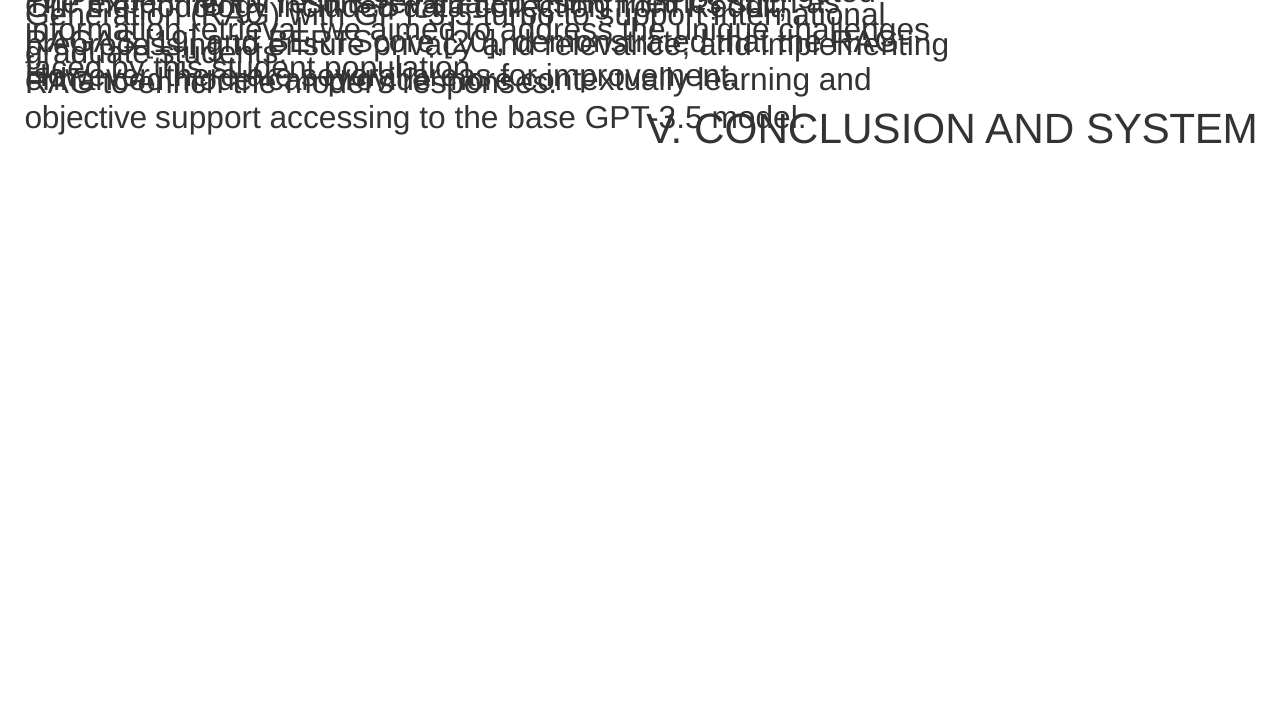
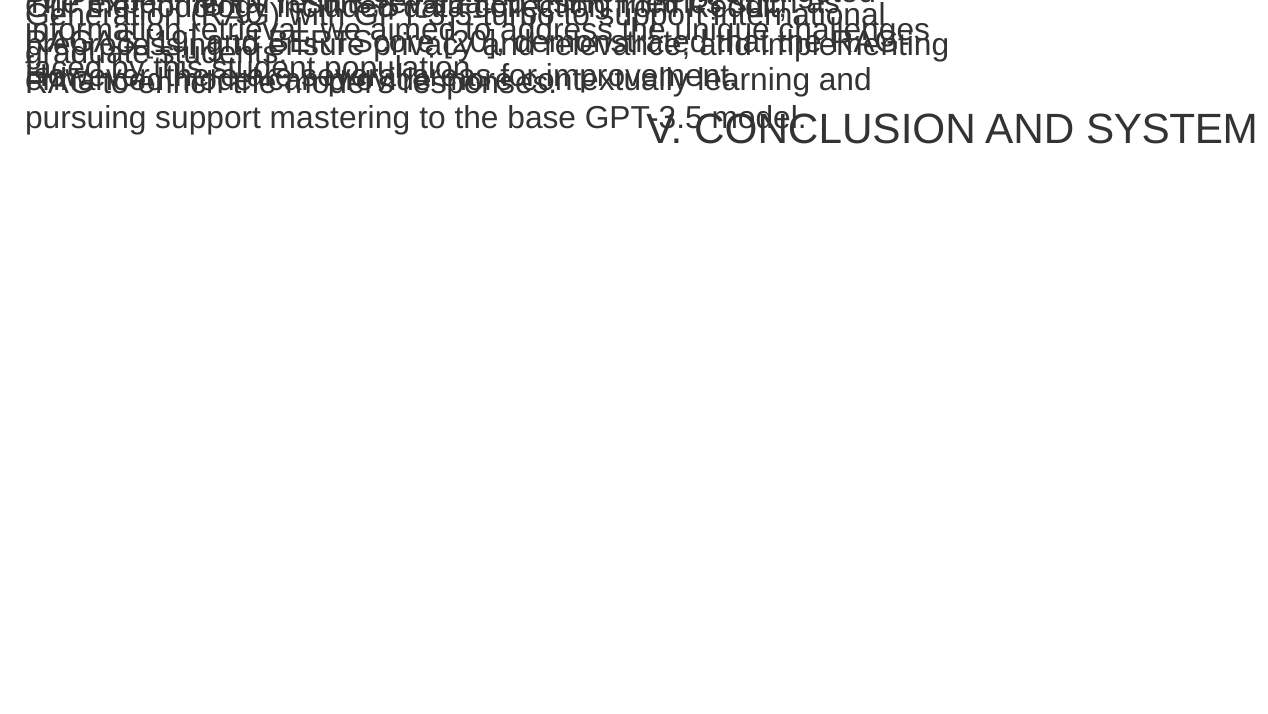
objective: objective -> pursuing (86, 118)
accessing: accessing -> mastering (340, 118)
